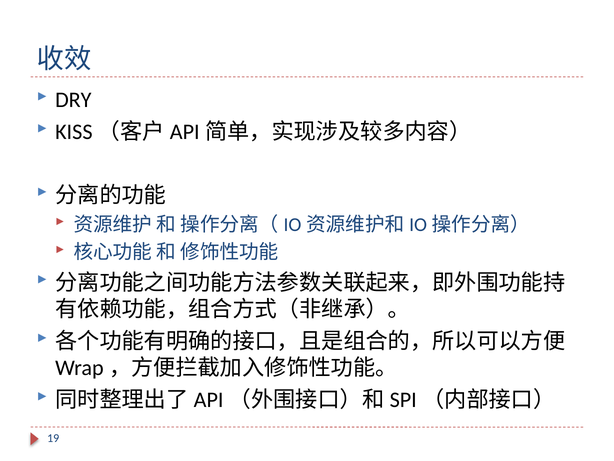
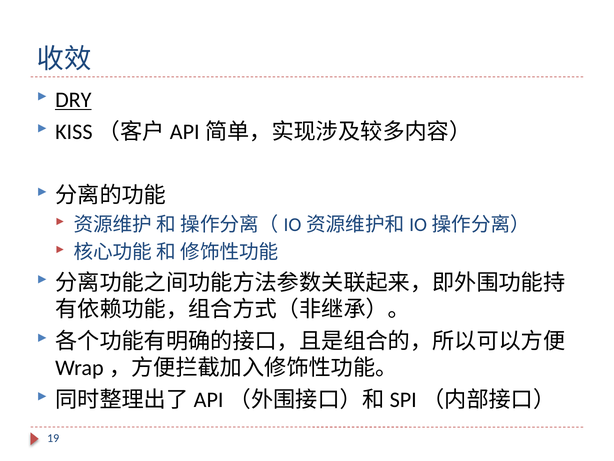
DRY underline: none -> present (73, 100)
